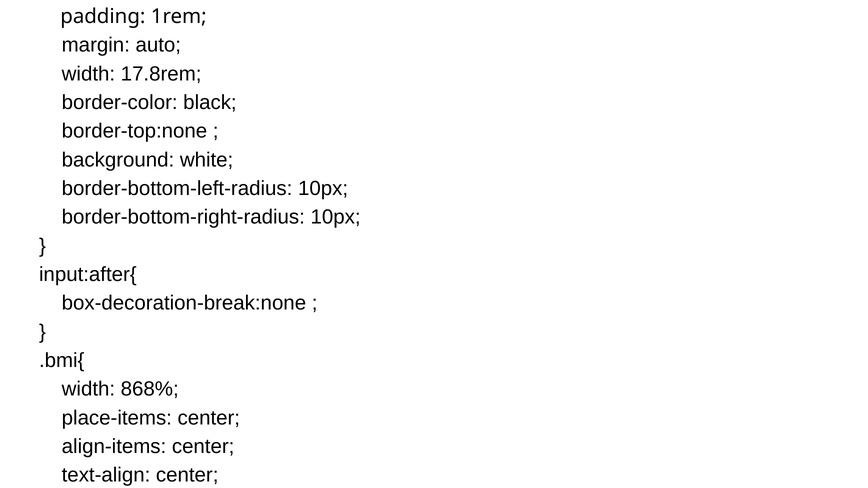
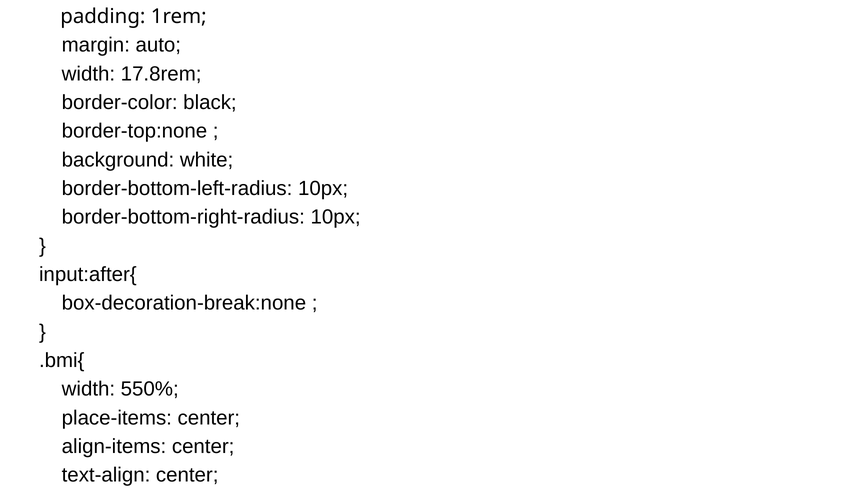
868%: 868% -> 550% (150, 389)
